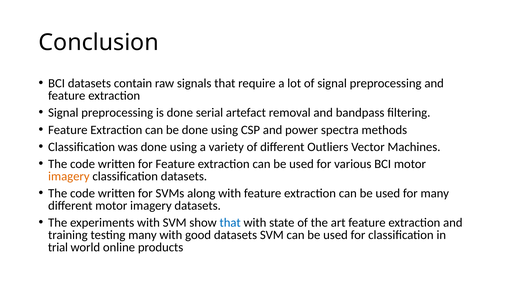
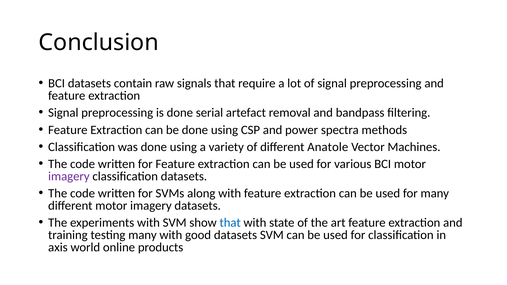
Outliers: Outliers -> Anatole (328, 147)
imagery colour: orange -> purple (69, 176)
trial: trial -> axis (58, 247)
